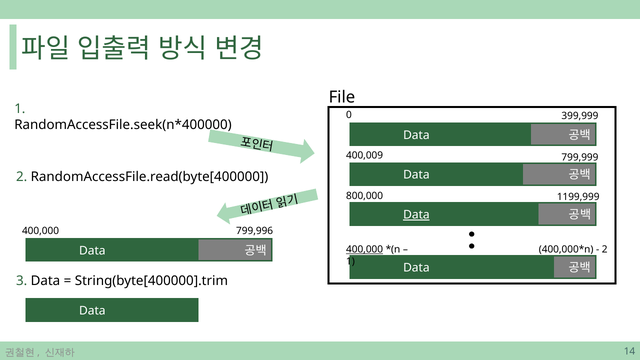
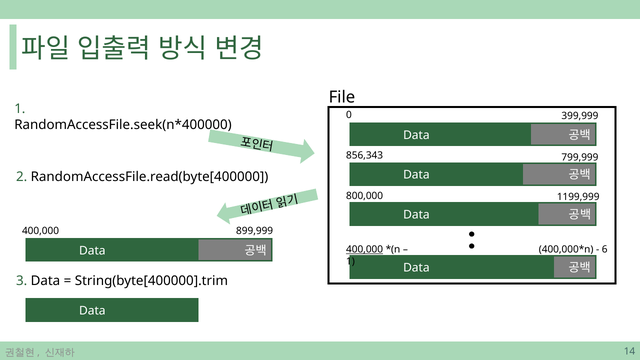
400,009: 400,009 -> 856,343 (365, 155)
Data underline: present -> none (416, 215)
799,996: 799,996 -> 899,999 (255, 231)
2: 2 -> 6 (605, 249)
